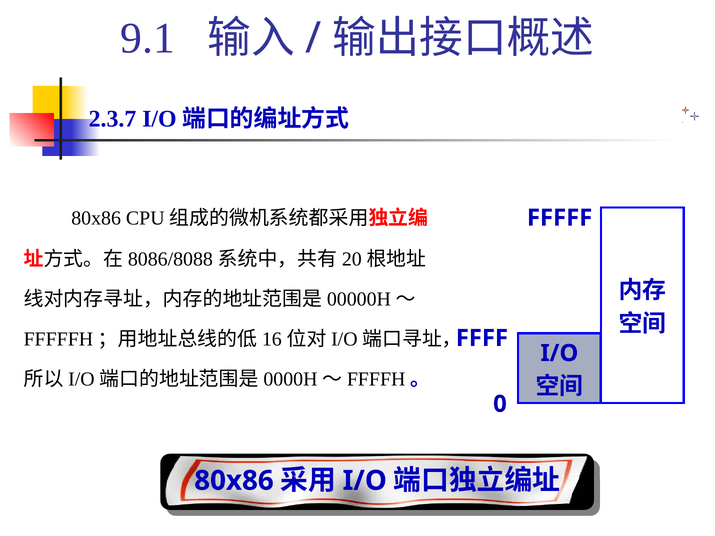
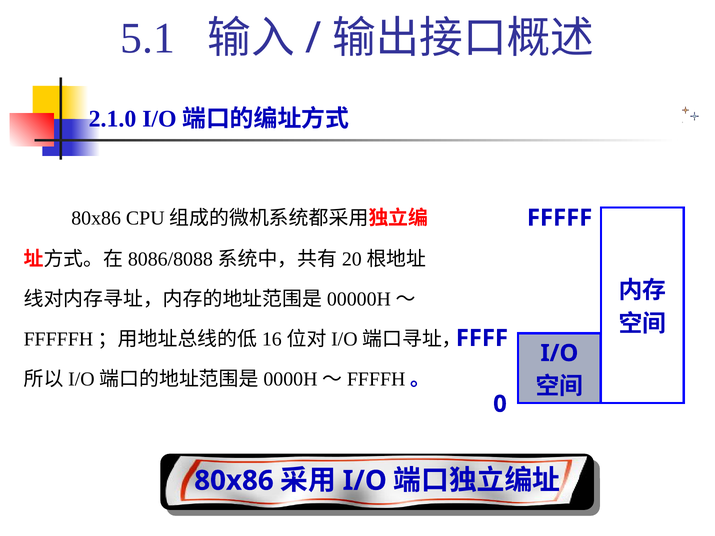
9.1: 9.1 -> 5.1 (148, 38)
2.3.7: 2.3.7 -> 2.1.0 (112, 119)
